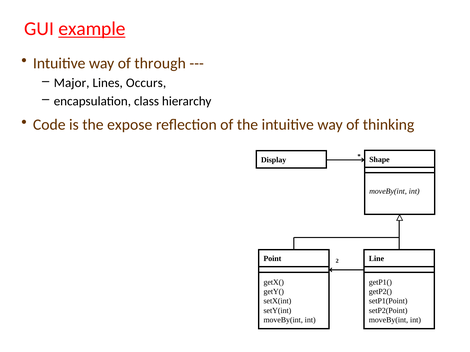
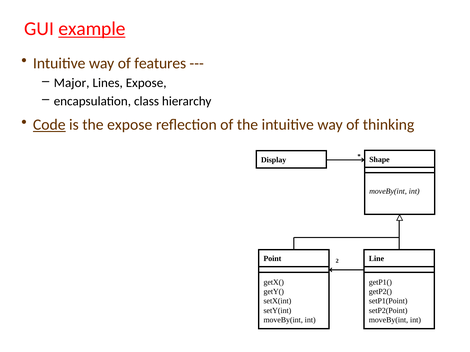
through: through -> features (160, 63)
Lines Occurs: Occurs -> Expose (146, 83)
Code underline: none -> present (49, 125)
